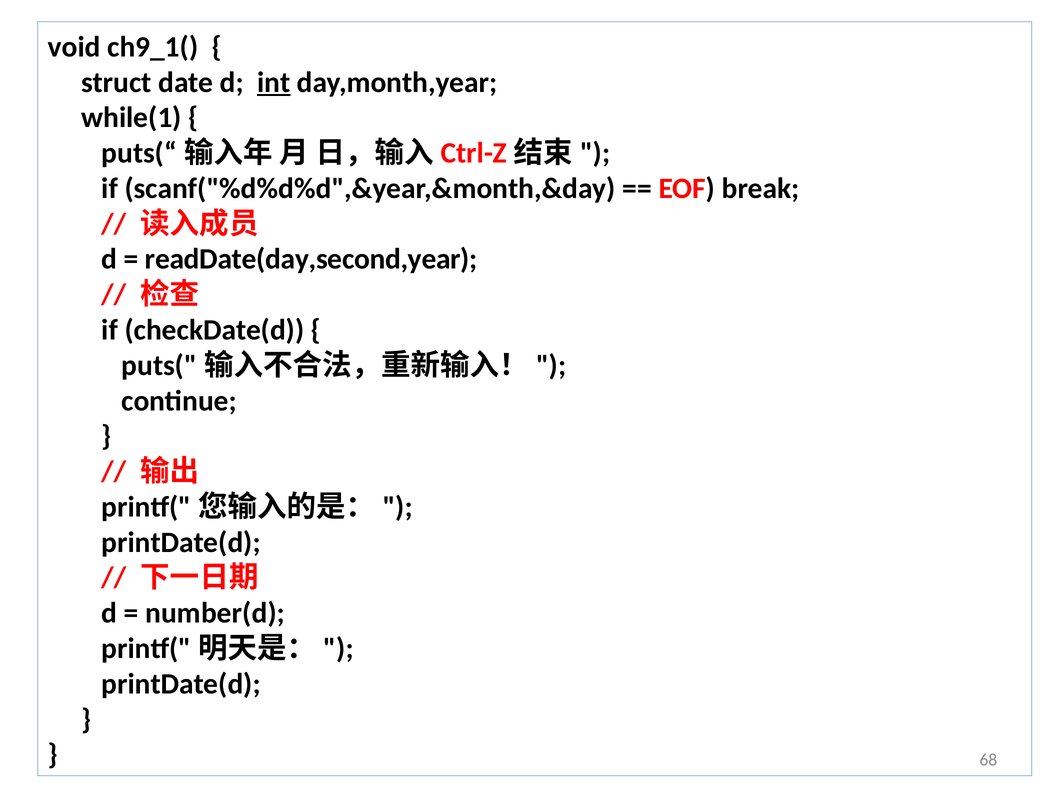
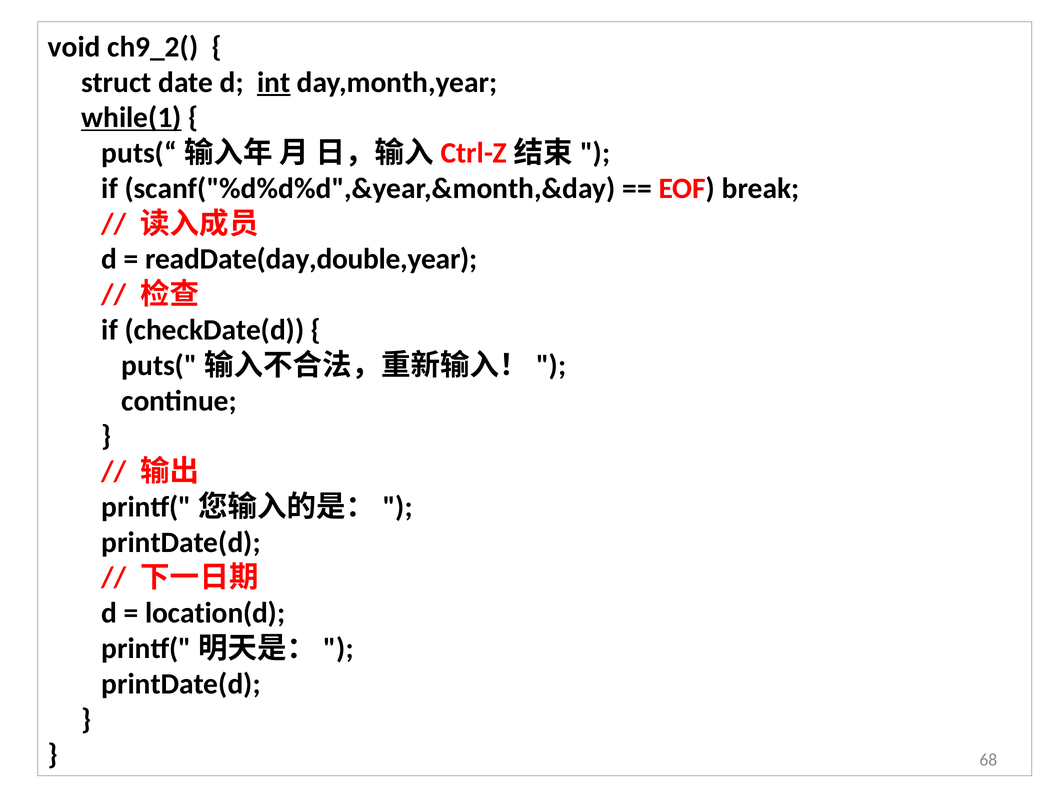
ch9_1(: ch9_1( -> ch9_2( (153, 47)
while(1 underline: none -> present (131, 118)
readDate(day,second,year: readDate(day,second,year -> readDate(day,double,year (311, 259)
number(d: number(d -> location(d (215, 613)
